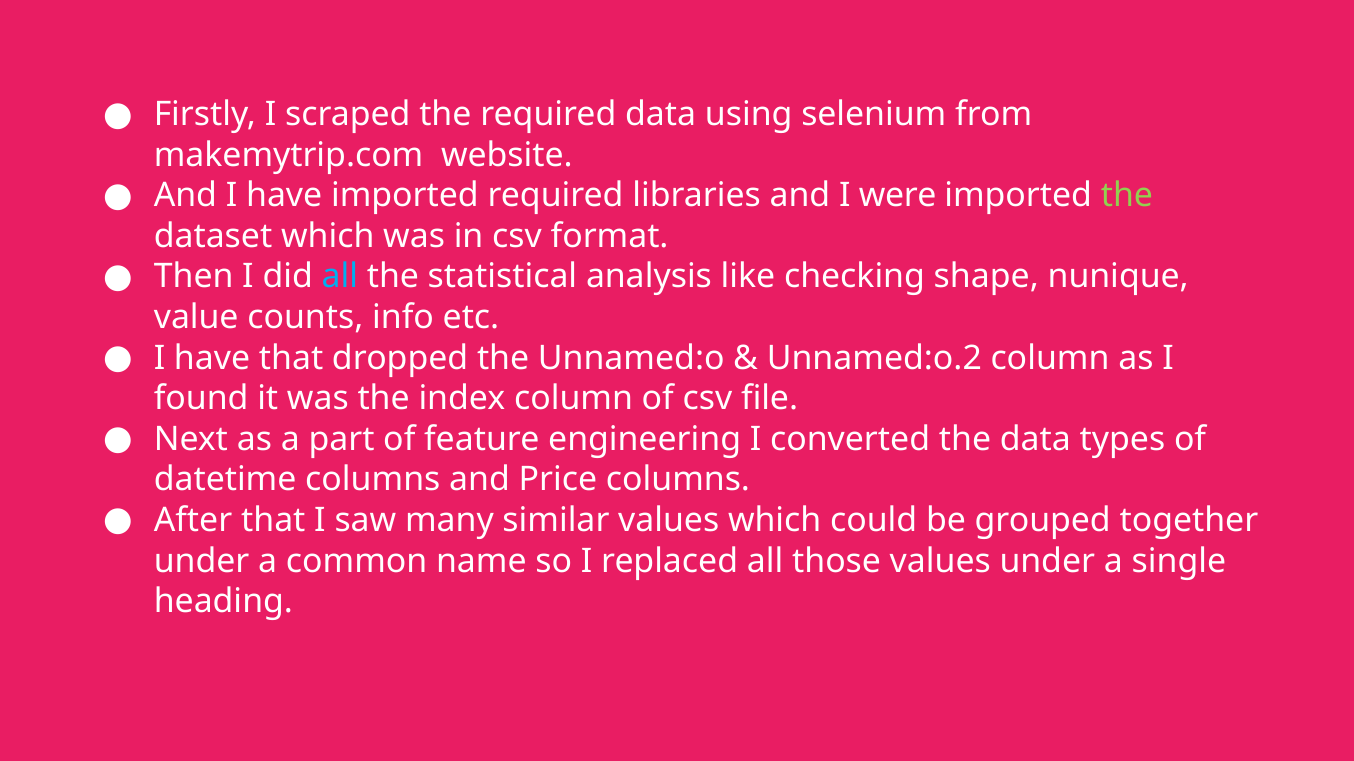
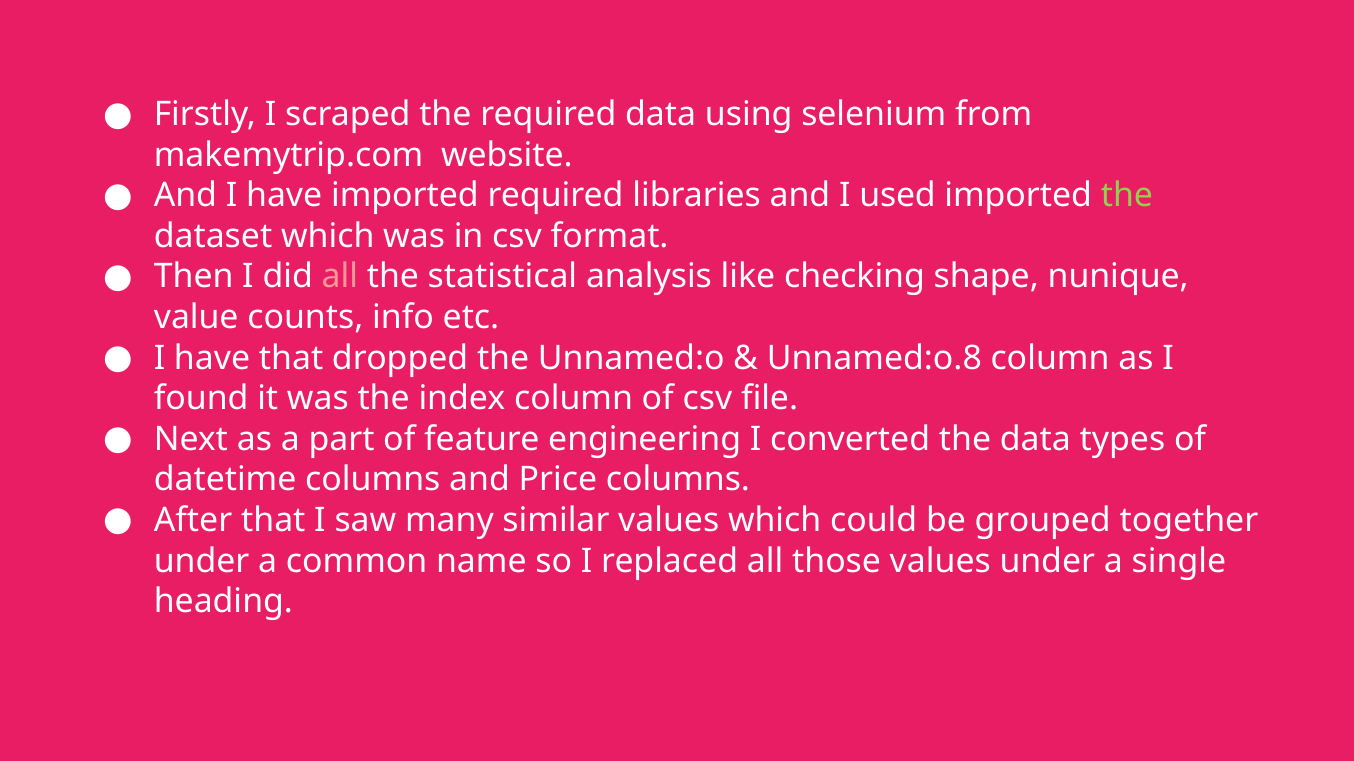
were: were -> used (898, 196)
all colour: light blue -> pink (340, 277)
Unnamed:o.2: Unnamed:o.2 -> Unnamed:o.8 (874, 358)
